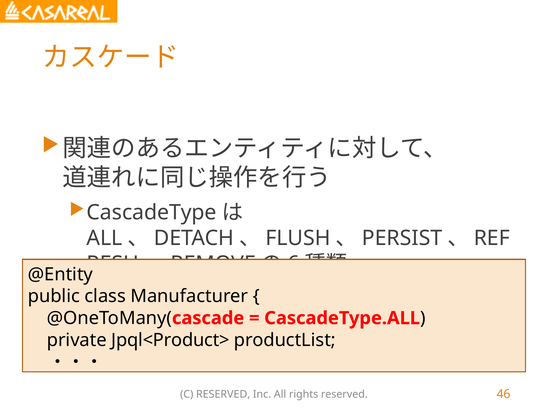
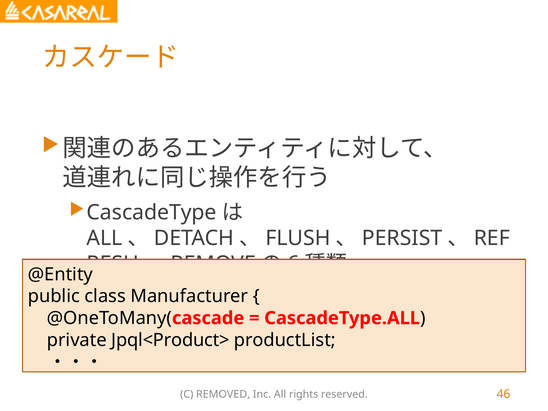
C RESERVED: RESERVED -> REMOVED (223, 394)
